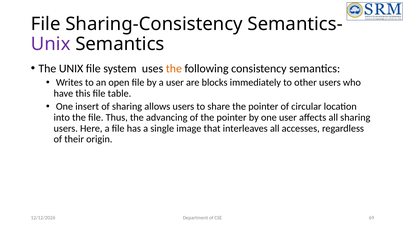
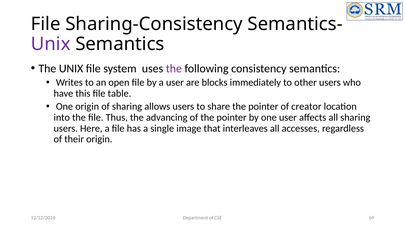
the colour: orange -> purple (174, 68)
One insert: insert -> origin (87, 106)
circular: circular -> creator (306, 106)
